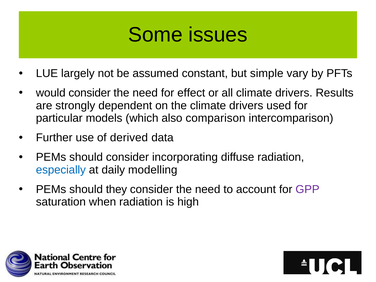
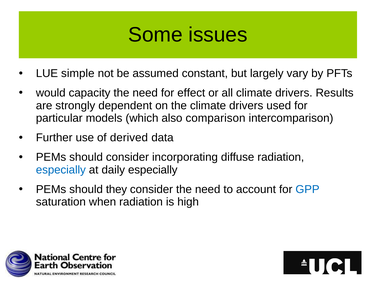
largely: largely -> simple (78, 73)
simple: simple -> largely (267, 73)
would consider: consider -> capacity (90, 93)
daily modelling: modelling -> especially (153, 170)
GPP colour: purple -> blue (307, 189)
